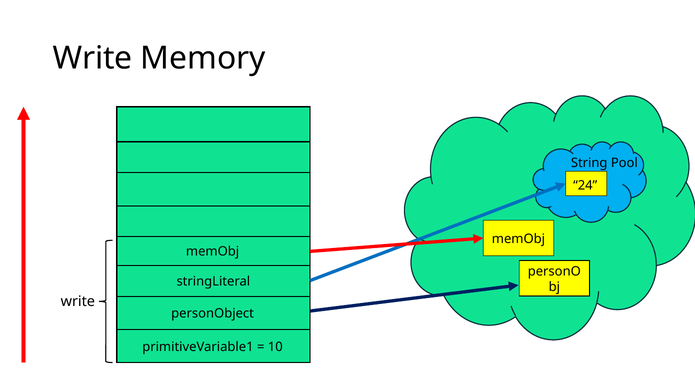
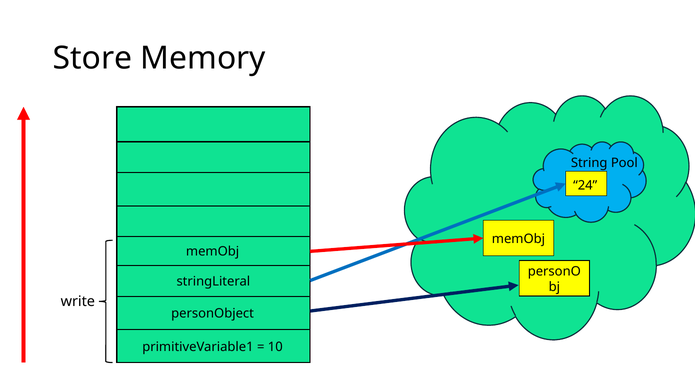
Write: Write -> Store (93, 58)
